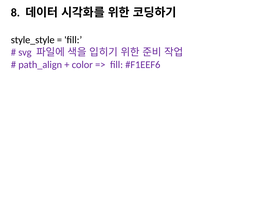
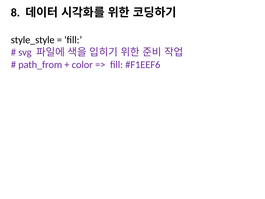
path_align: path_align -> path_from (40, 65)
